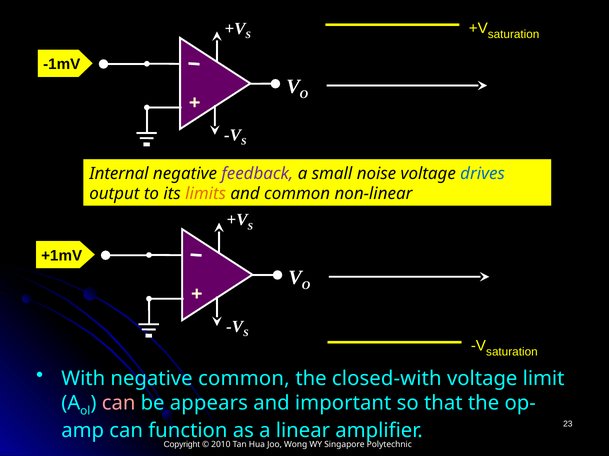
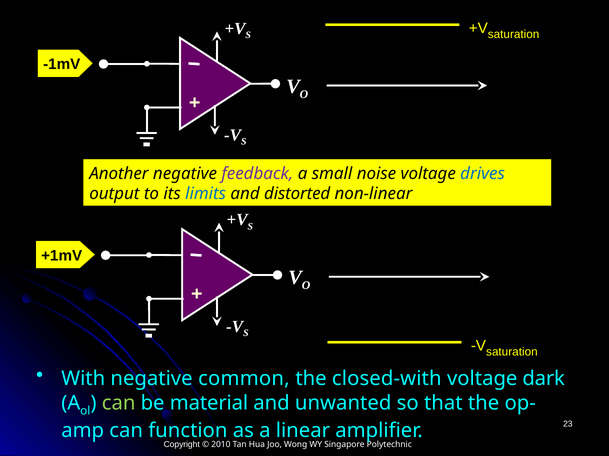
Internal: Internal -> Another (119, 174)
limits colour: orange -> blue (206, 194)
and common: common -> distorted (297, 194)
limit: limit -> dark (544, 379)
can colour: pink -> light green (119, 404)
appears: appears -> material (209, 404)
important: important -> unwanted (343, 404)
